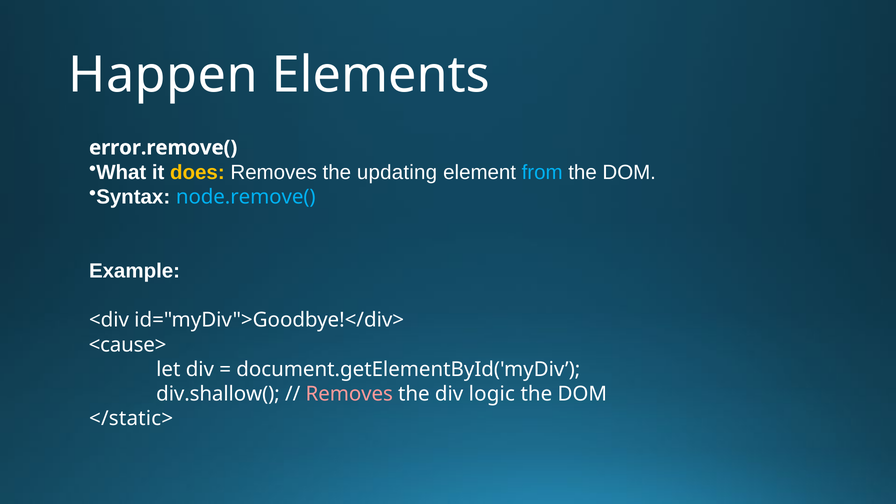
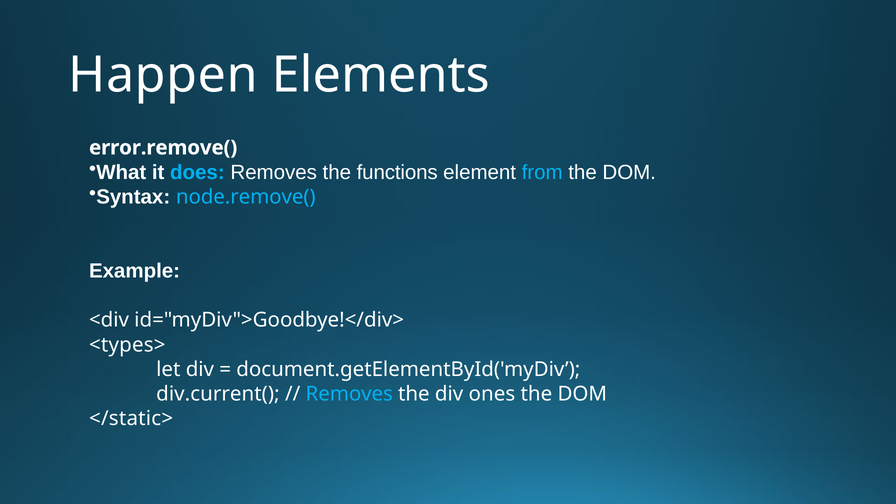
does colour: yellow -> light blue (197, 172)
updating: updating -> functions (397, 172)
<cause>: <cause> -> <types> (127, 345)
div.shallow(: div.shallow( -> div.current( (218, 394)
Removes colour: pink -> light blue (349, 394)
logic: logic -> ones (492, 394)
